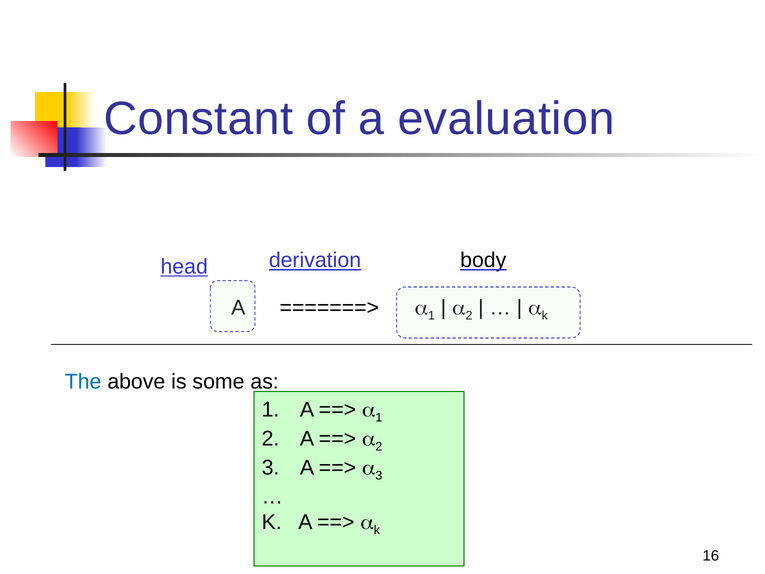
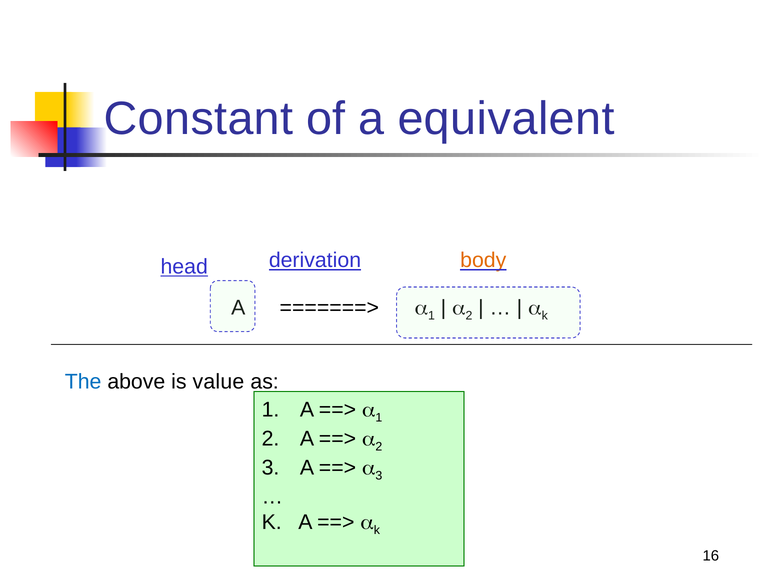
evaluation: evaluation -> equivalent (506, 119)
body colour: black -> orange (483, 260)
some: some -> value (218, 381)
